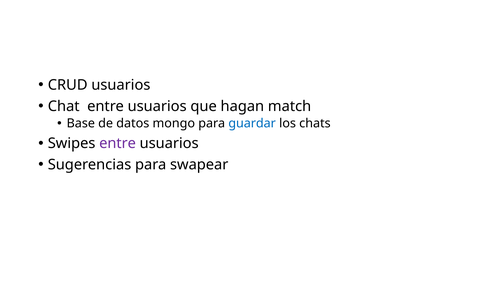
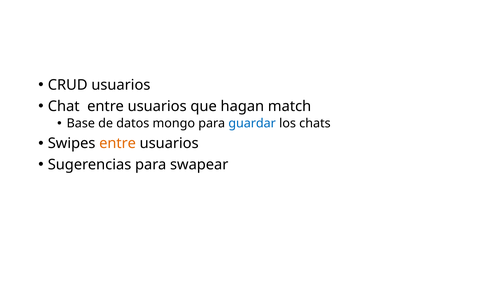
entre colour: purple -> orange (118, 143)
